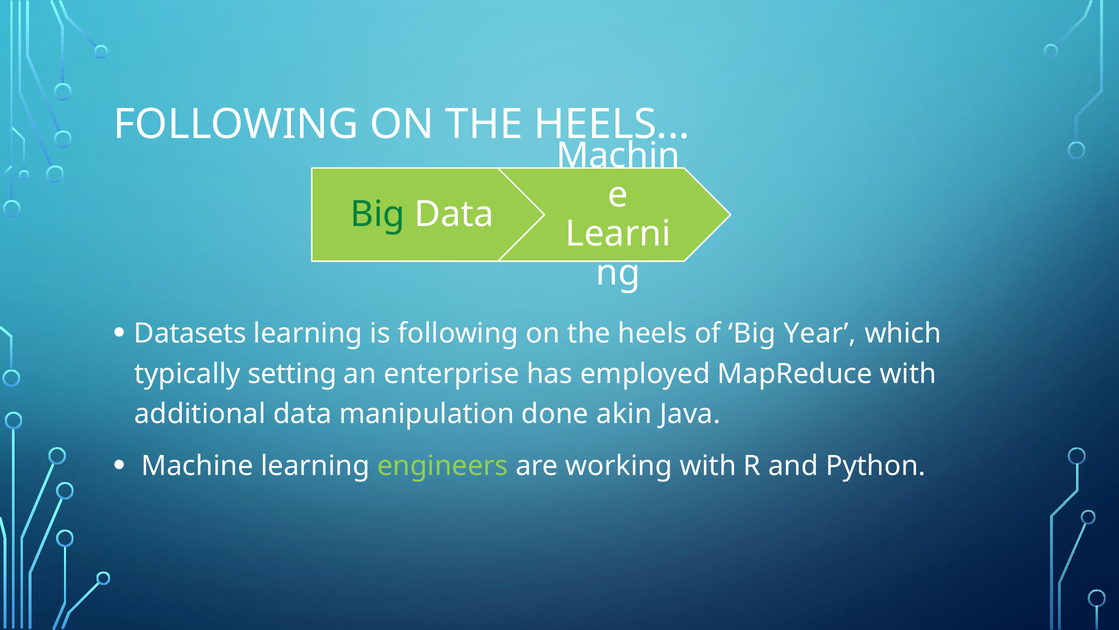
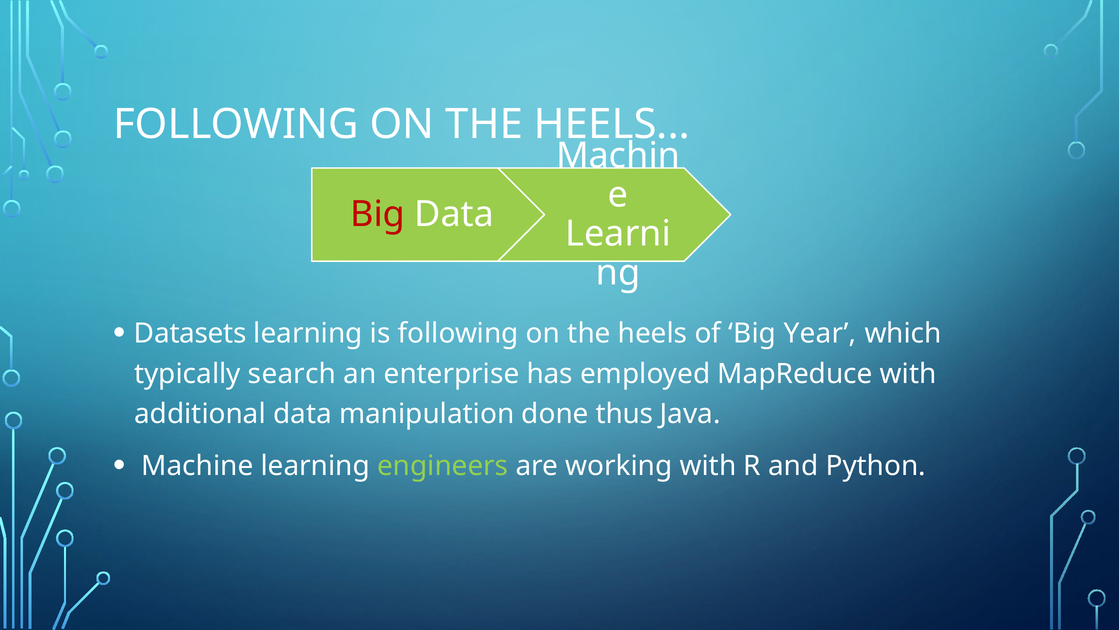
Big colour: green -> red (378, 214)
setting: setting -> search (292, 374)
akin: akin -> thus (624, 414)
